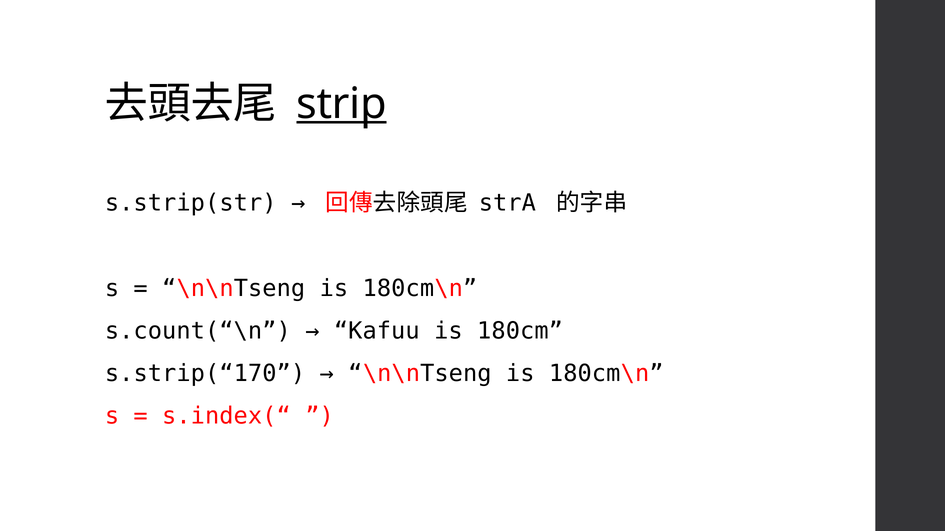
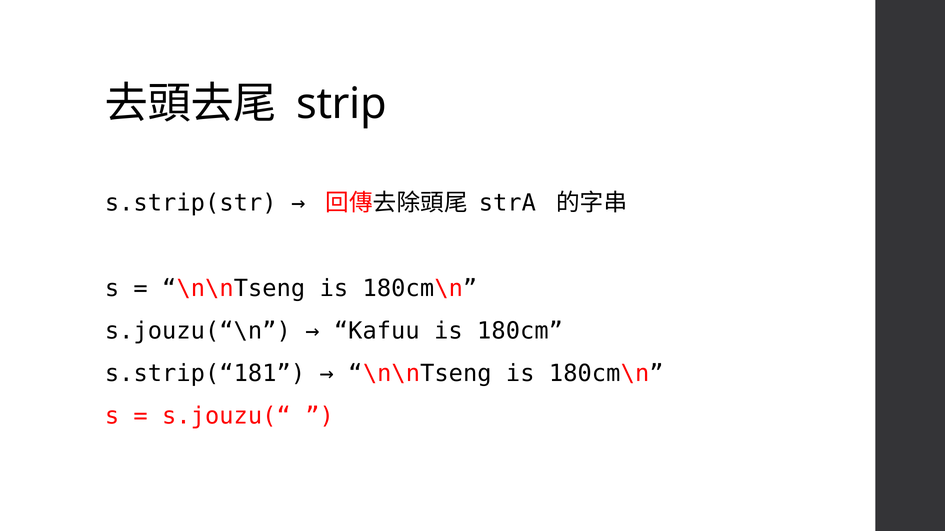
strip underline: present -> none (342, 104)
s.count(“\n: s.count(“\n -> s.jouzu(“\n (198, 331)
s.strip(“170: s.strip(“170 -> s.strip(“181 (205, 374)
s.index(“: s.index(“ -> s.jouzu(“ (226, 417)
